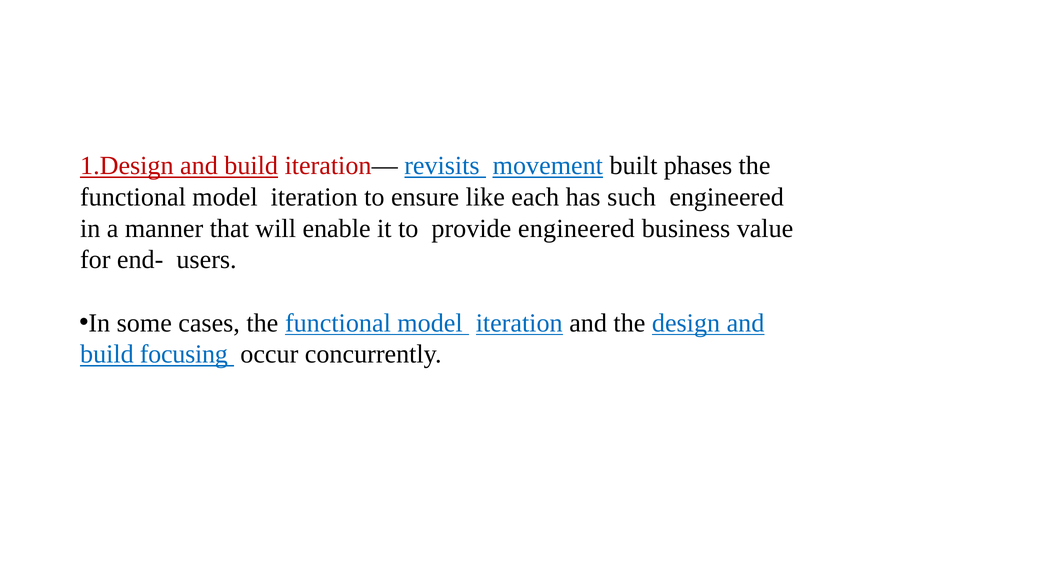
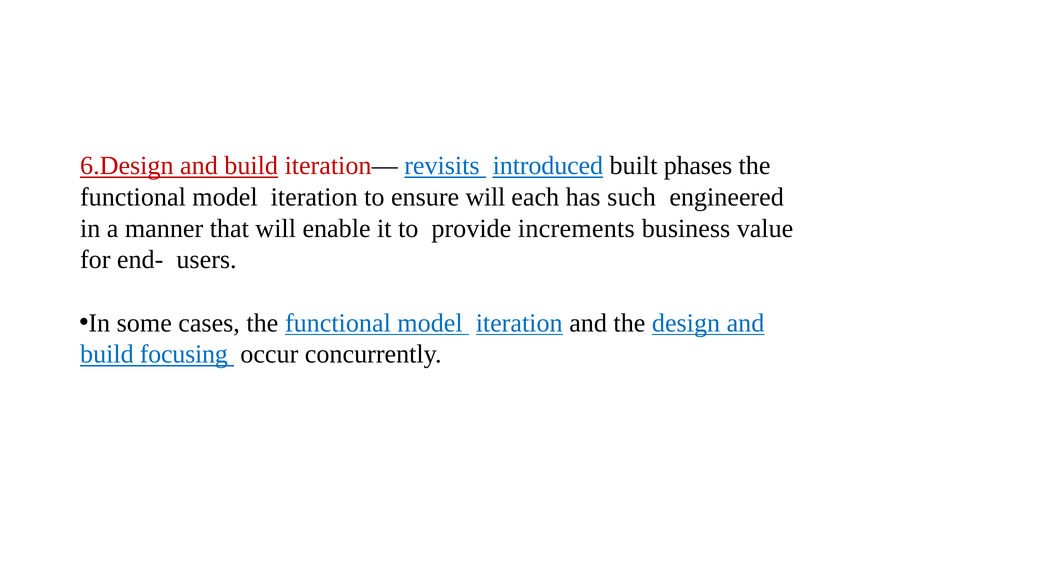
1.Design: 1.Design -> 6.Design (127, 166)
movement: movement -> introduced (548, 166)
ensure like: like -> will (485, 197)
provide engineered: engineered -> increments (576, 228)
